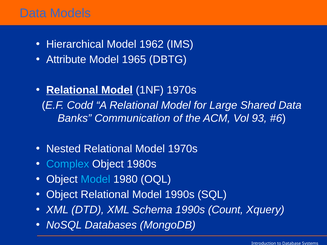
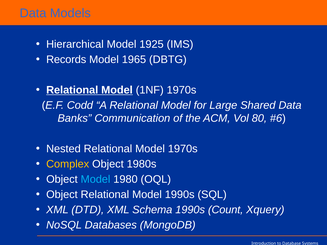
1962: 1962 -> 1925 (152, 44)
Attribute: Attribute -> Records (66, 60)
93: 93 -> 80 (259, 118)
Complex colour: light blue -> yellow (68, 164)
